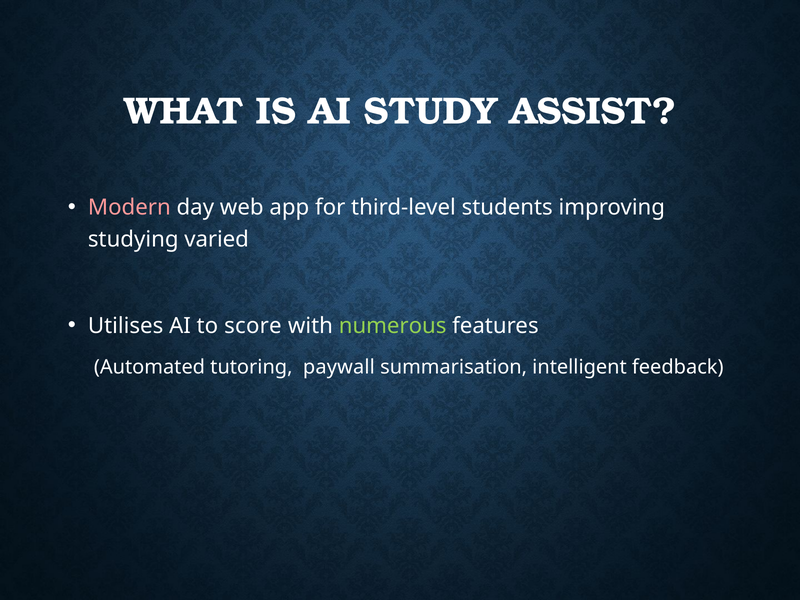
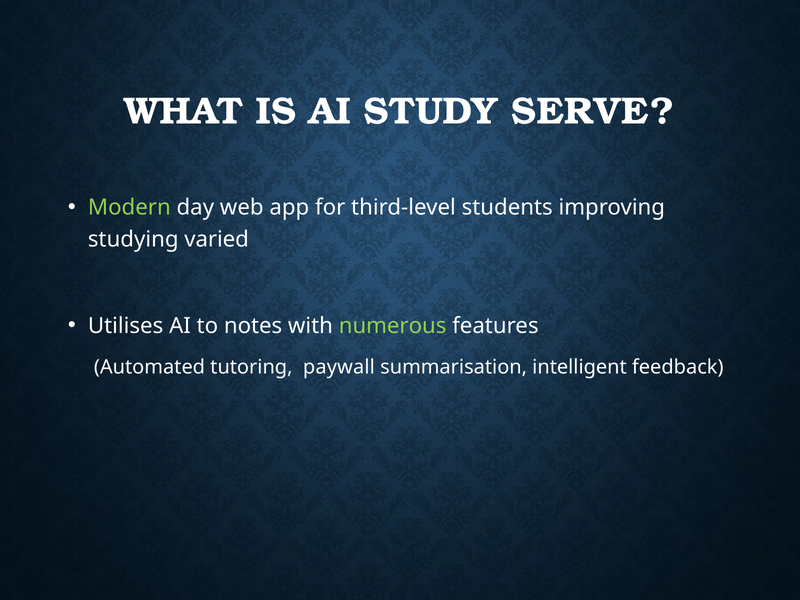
ASSIST: ASSIST -> SERVE (593, 111)
Modern colour: pink -> light green (129, 208)
score: score -> notes (253, 326)
